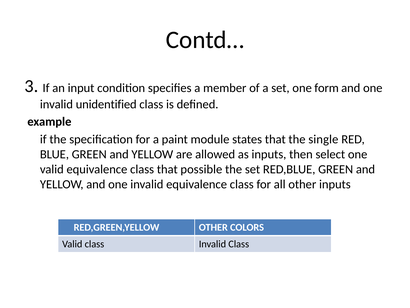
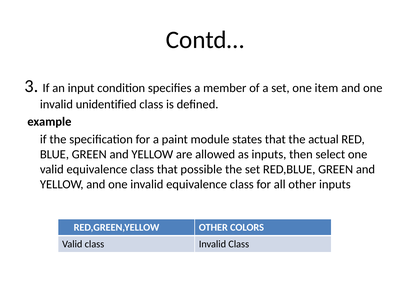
form: form -> item (326, 88)
single: single -> actual (323, 139)
